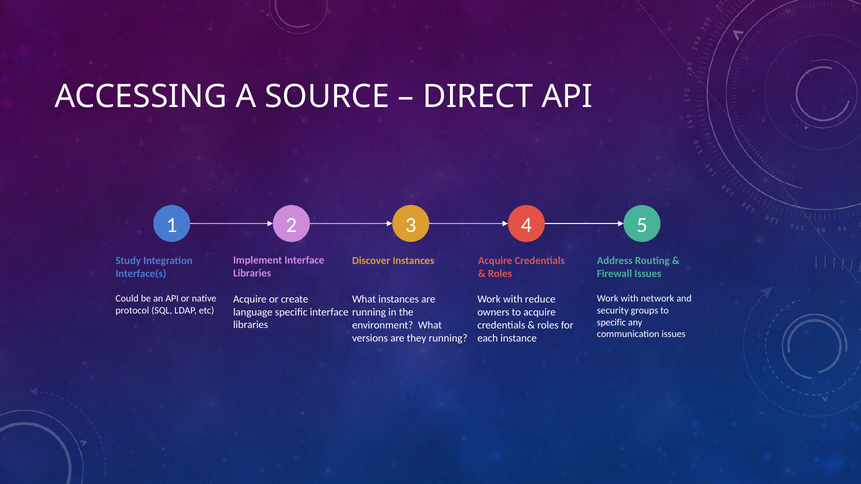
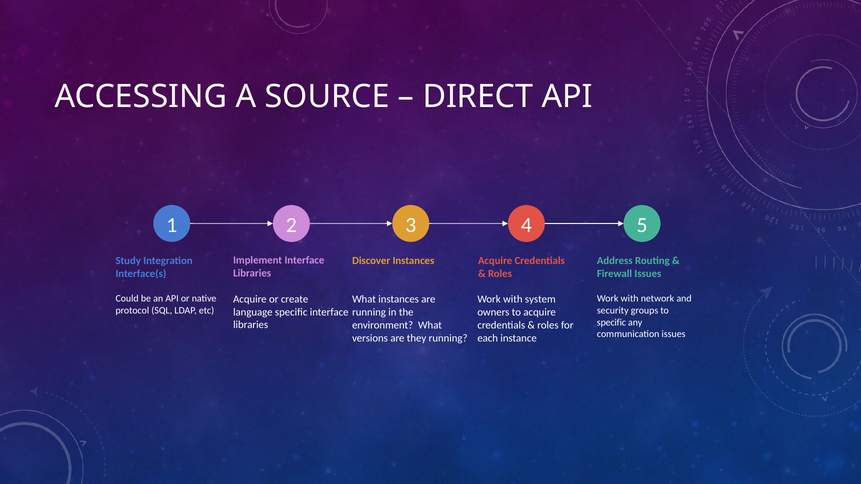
reduce: reduce -> system (540, 299)
